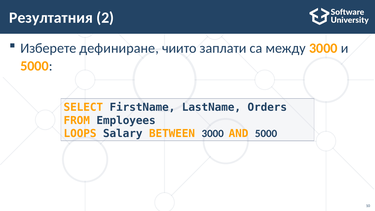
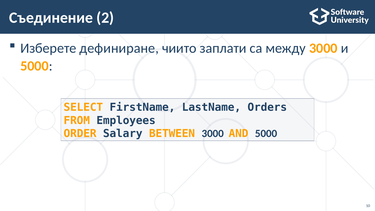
Резултатния: Резултатния -> Съединение (51, 18)
LOOPS: LOOPS -> ORDER (80, 134)
